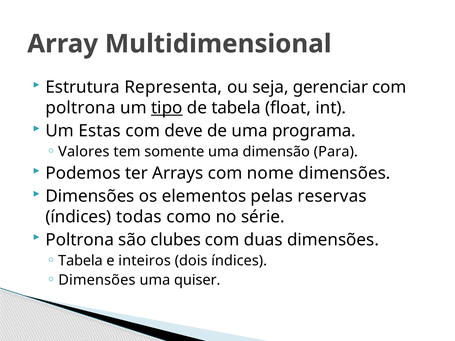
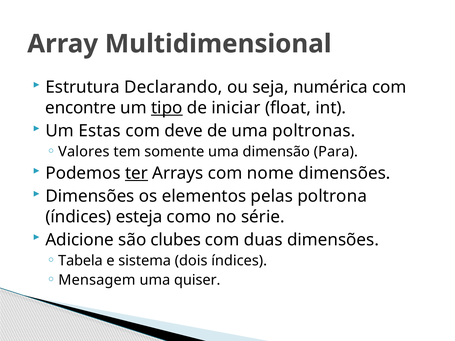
Representa: Representa -> Declarando (173, 87)
gerenciar: gerenciar -> numérica (330, 87)
poltrona: poltrona -> encontre (81, 108)
de tabela: tabela -> iniciar (236, 108)
programa: programa -> poltronas (314, 131)
ter underline: none -> present (136, 173)
reservas: reservas -> poltrona (332, 196)
todas: todas -> esteja (139, 217)
Poltrona: Poltrona -> Adicione (80, 240)
inteiros: inteiros -> sistema (145, 261)
Dimensões: Dimensões -> Mensagem (97, 280)
